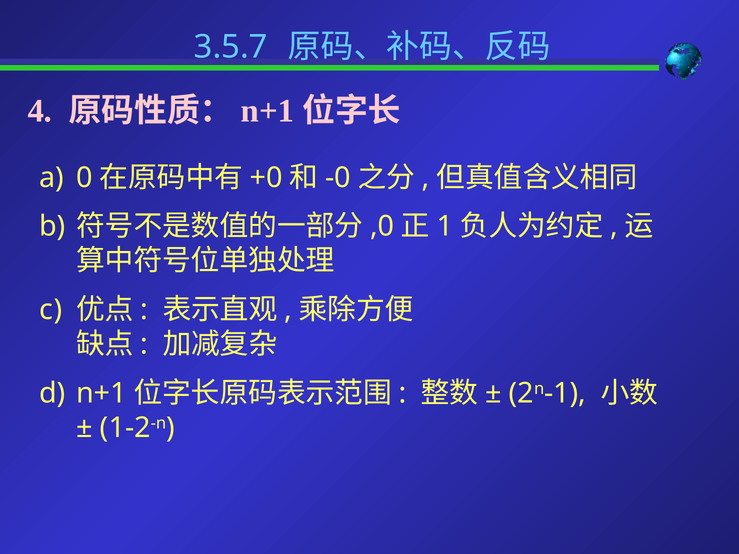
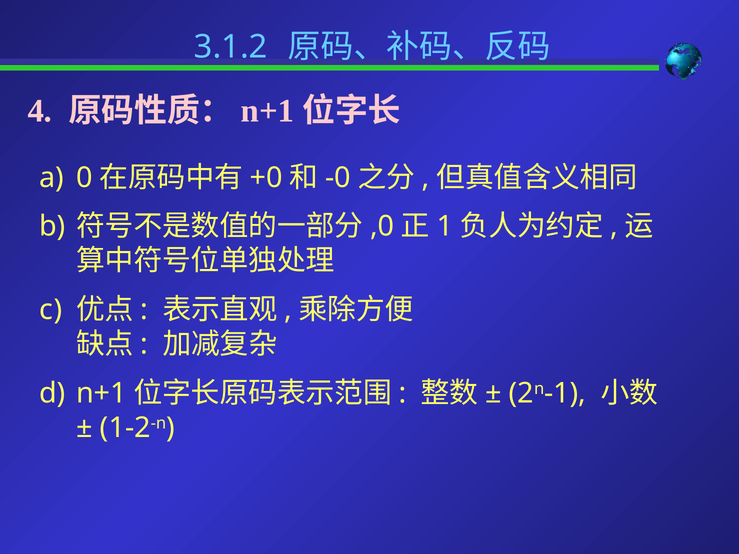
3.5.7: 3.5.7 -> 3.1.2 (231, 47)
